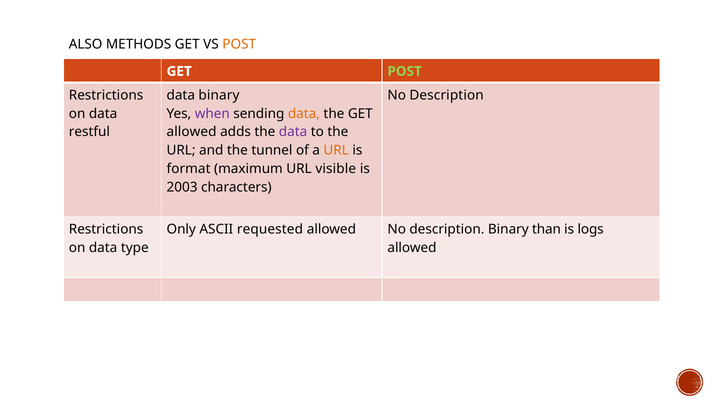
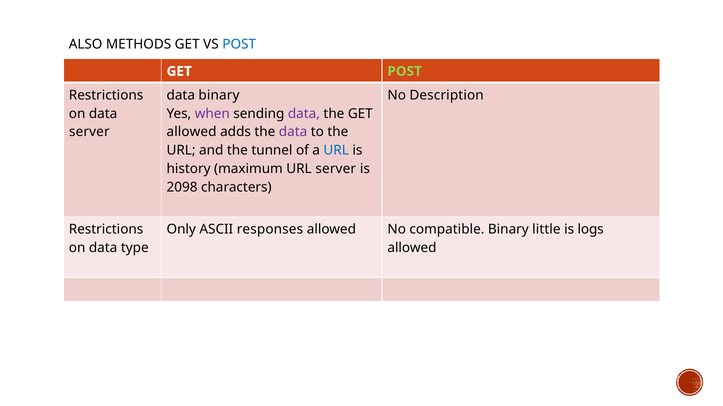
POST colour: orange -> blue (239, 44)
data colour: orange -> purple (304, 114)
restful: restful -> server (89, 132)
URL colour: orange -> blue (336, 151)
format: format -> history (189, 169)
URL visible: visible -> server (336, 169)
2003: 2003 -> 2098 (182, 188)
requested: requested -> responses (270, 230)
allowed No description: description -> compatible (447, 230)
than: than -> little (546, 230)
